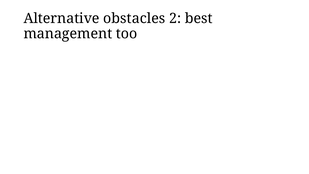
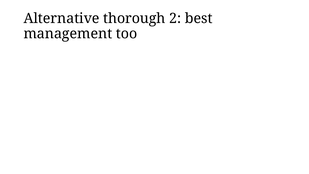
obstacles: obstacles -> thorough (134, 18)
